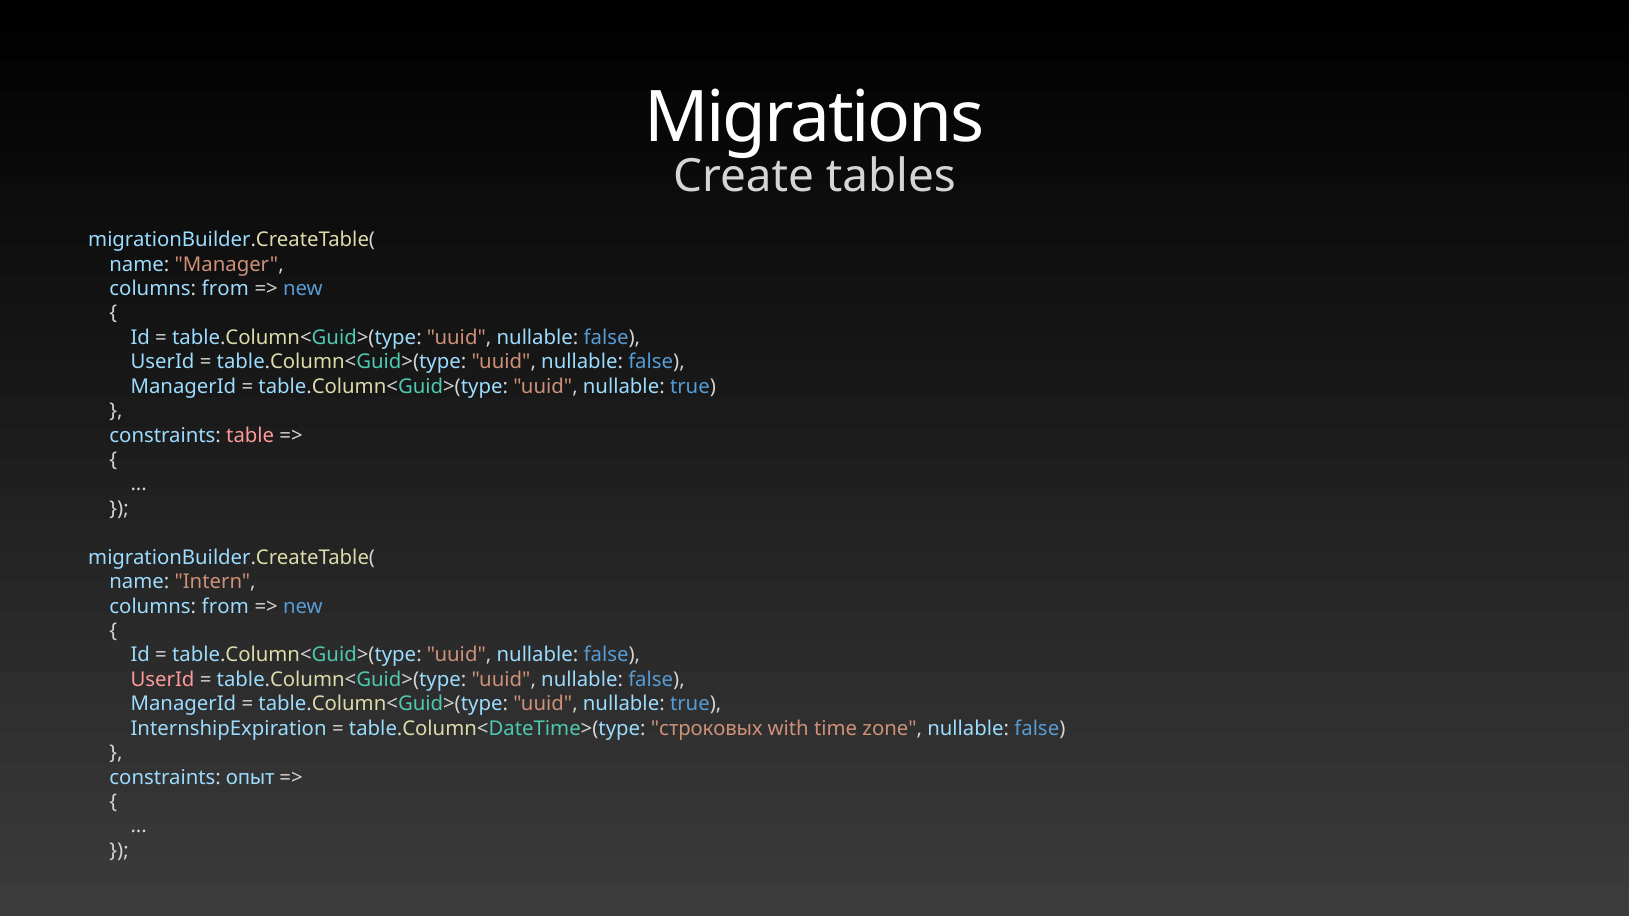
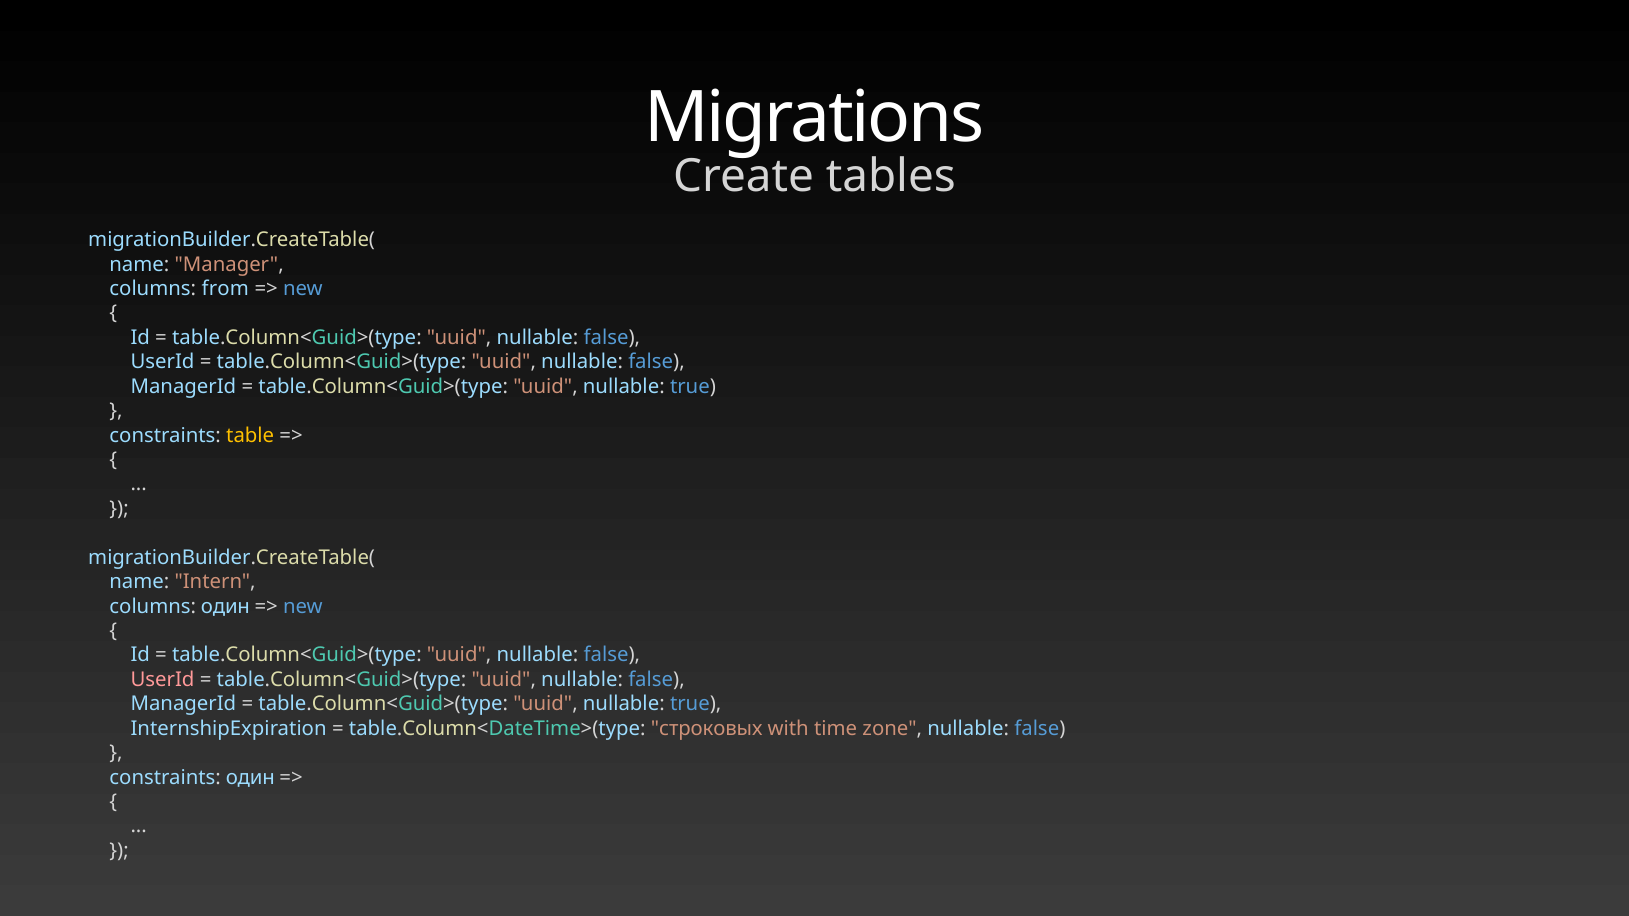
table colour: pink -> yellow (250, 436)
from: from -> один (225, 607)
constraints опыт: опыт -> один (250, 778)
